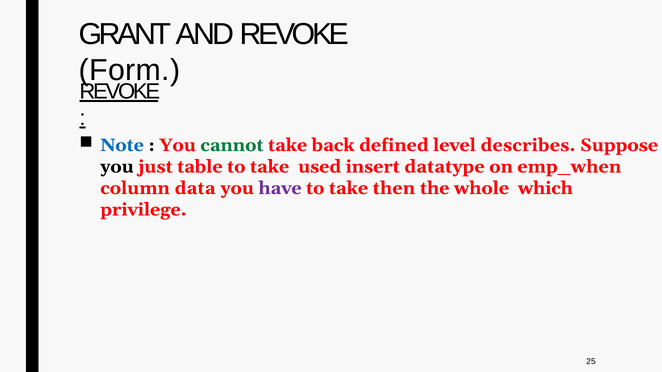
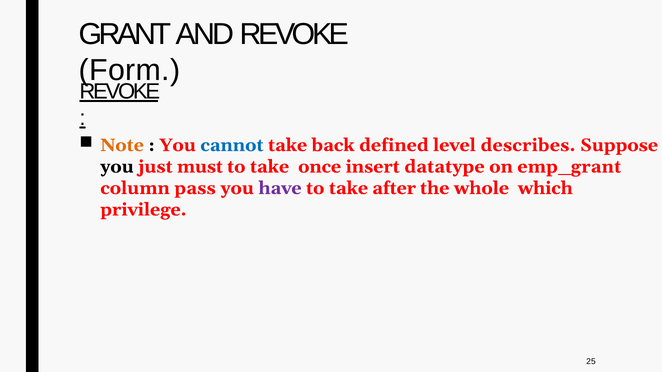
Note colour: blue -> orange (122, 145)
cannot colour: green -> blue (232, 145)
table: table -> must (200, 167)
used: used -> once (320, 167)
emp_when: emp_when -> emp_grant (569, 167)
data: data -> pass (195, 188)
then: then -> after (394, 188)
